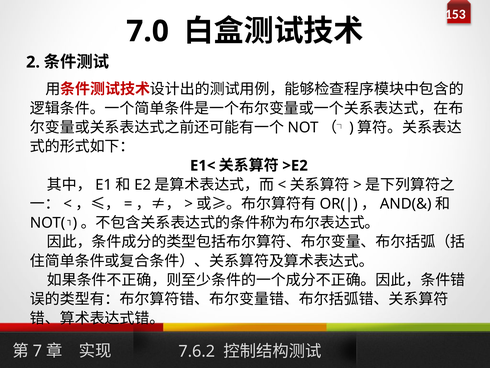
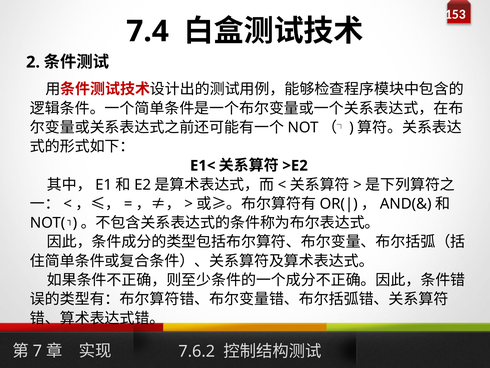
7.0: 7.0 -> 7.4 (148, 31)
